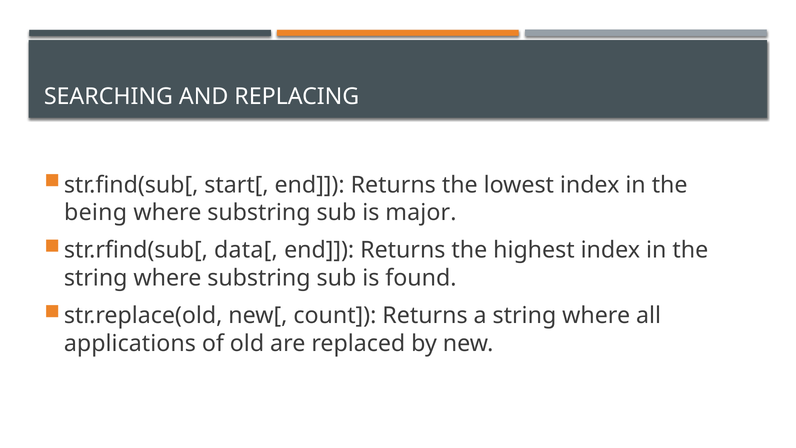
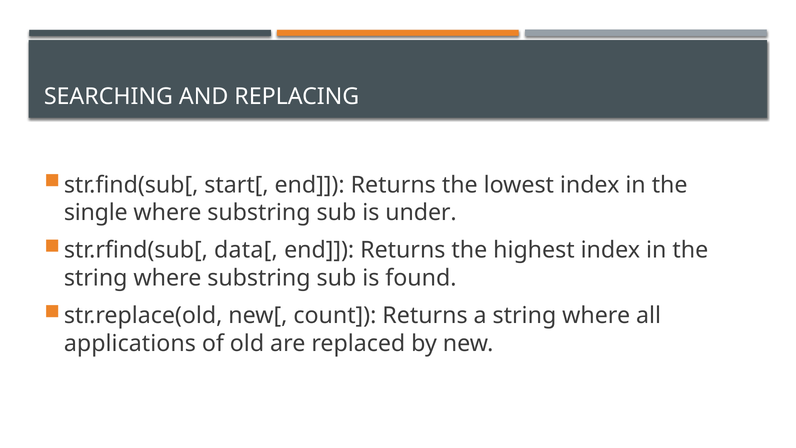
being: being -> single (96, 213)
major: major -> under (421, 213)
